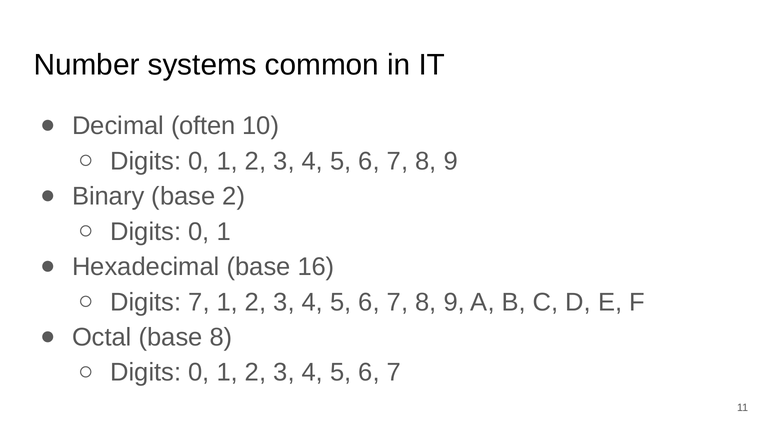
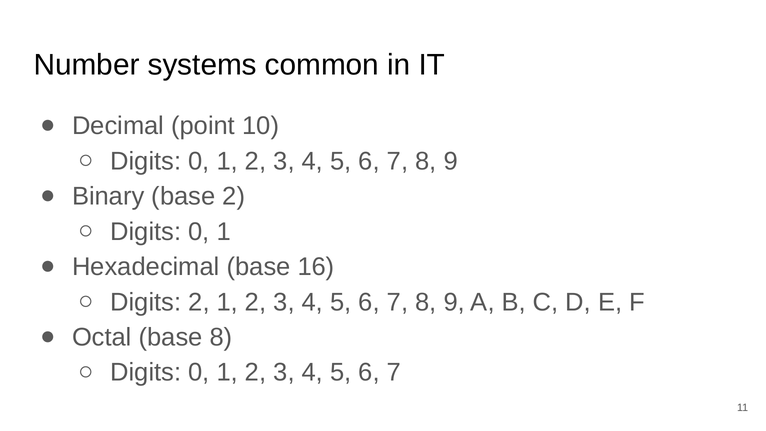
often: often -> point (203, 126)
Digits 7: 7 -> 2 (199, 302)
